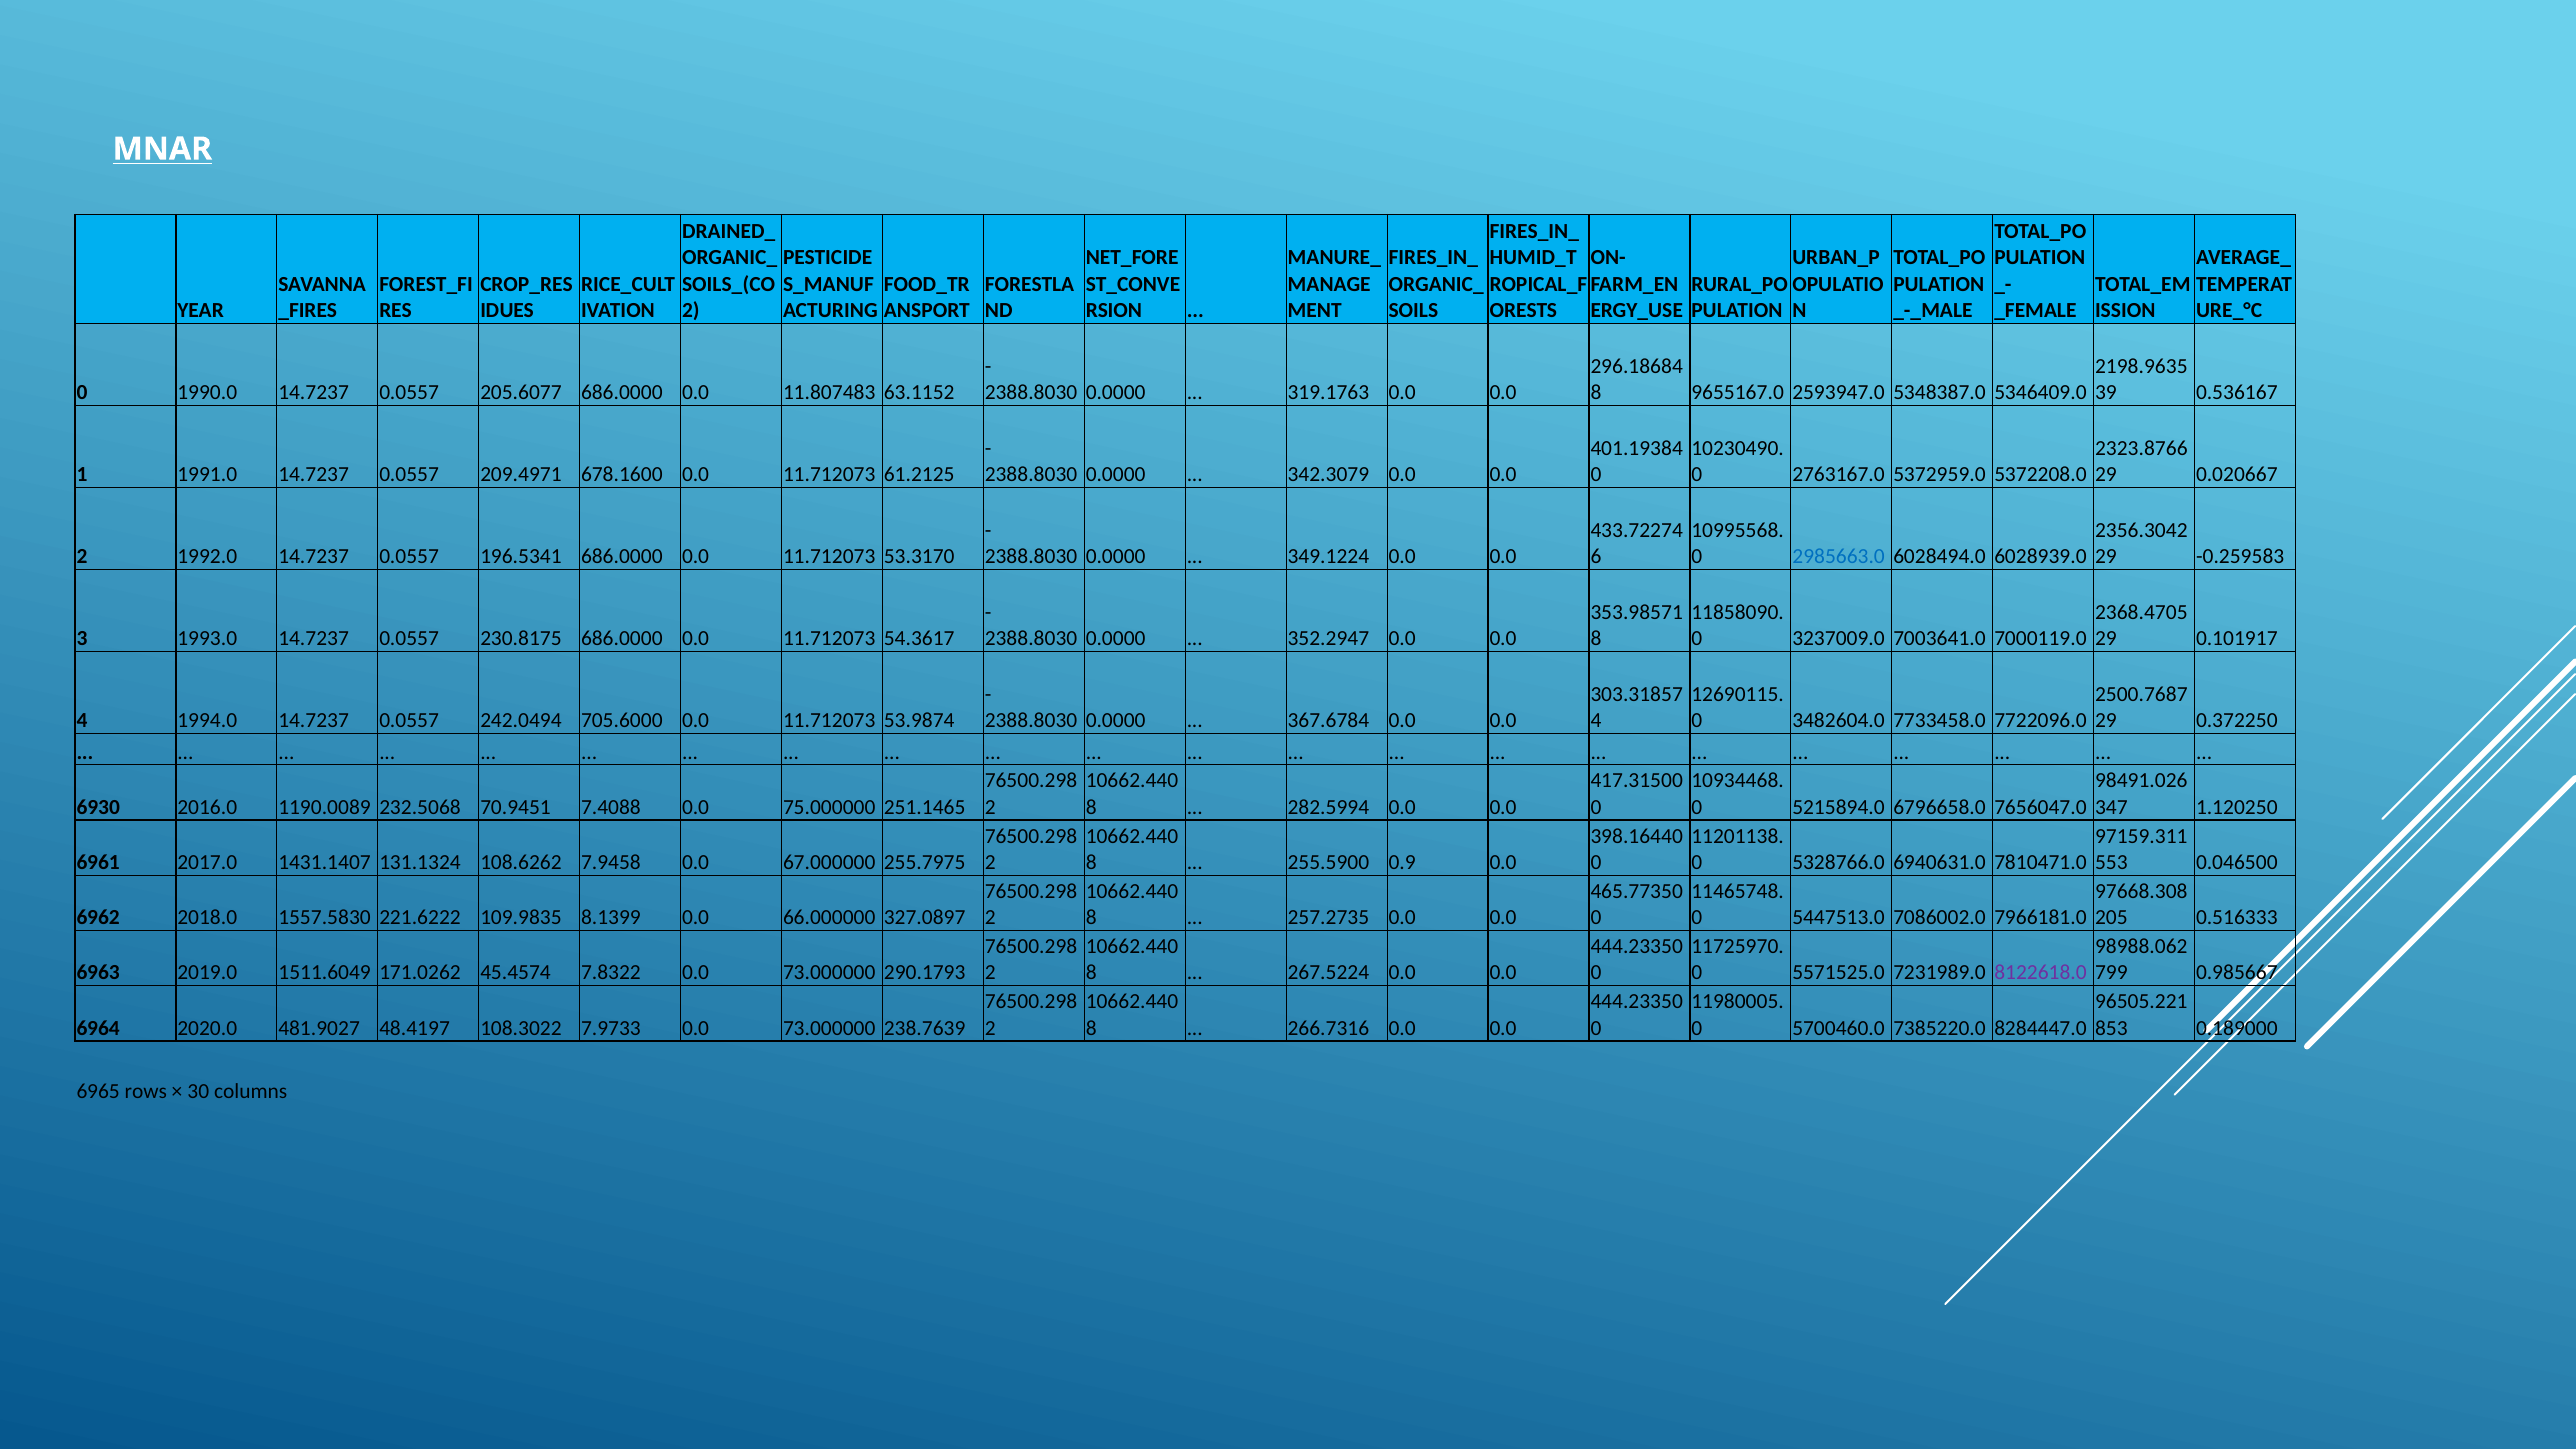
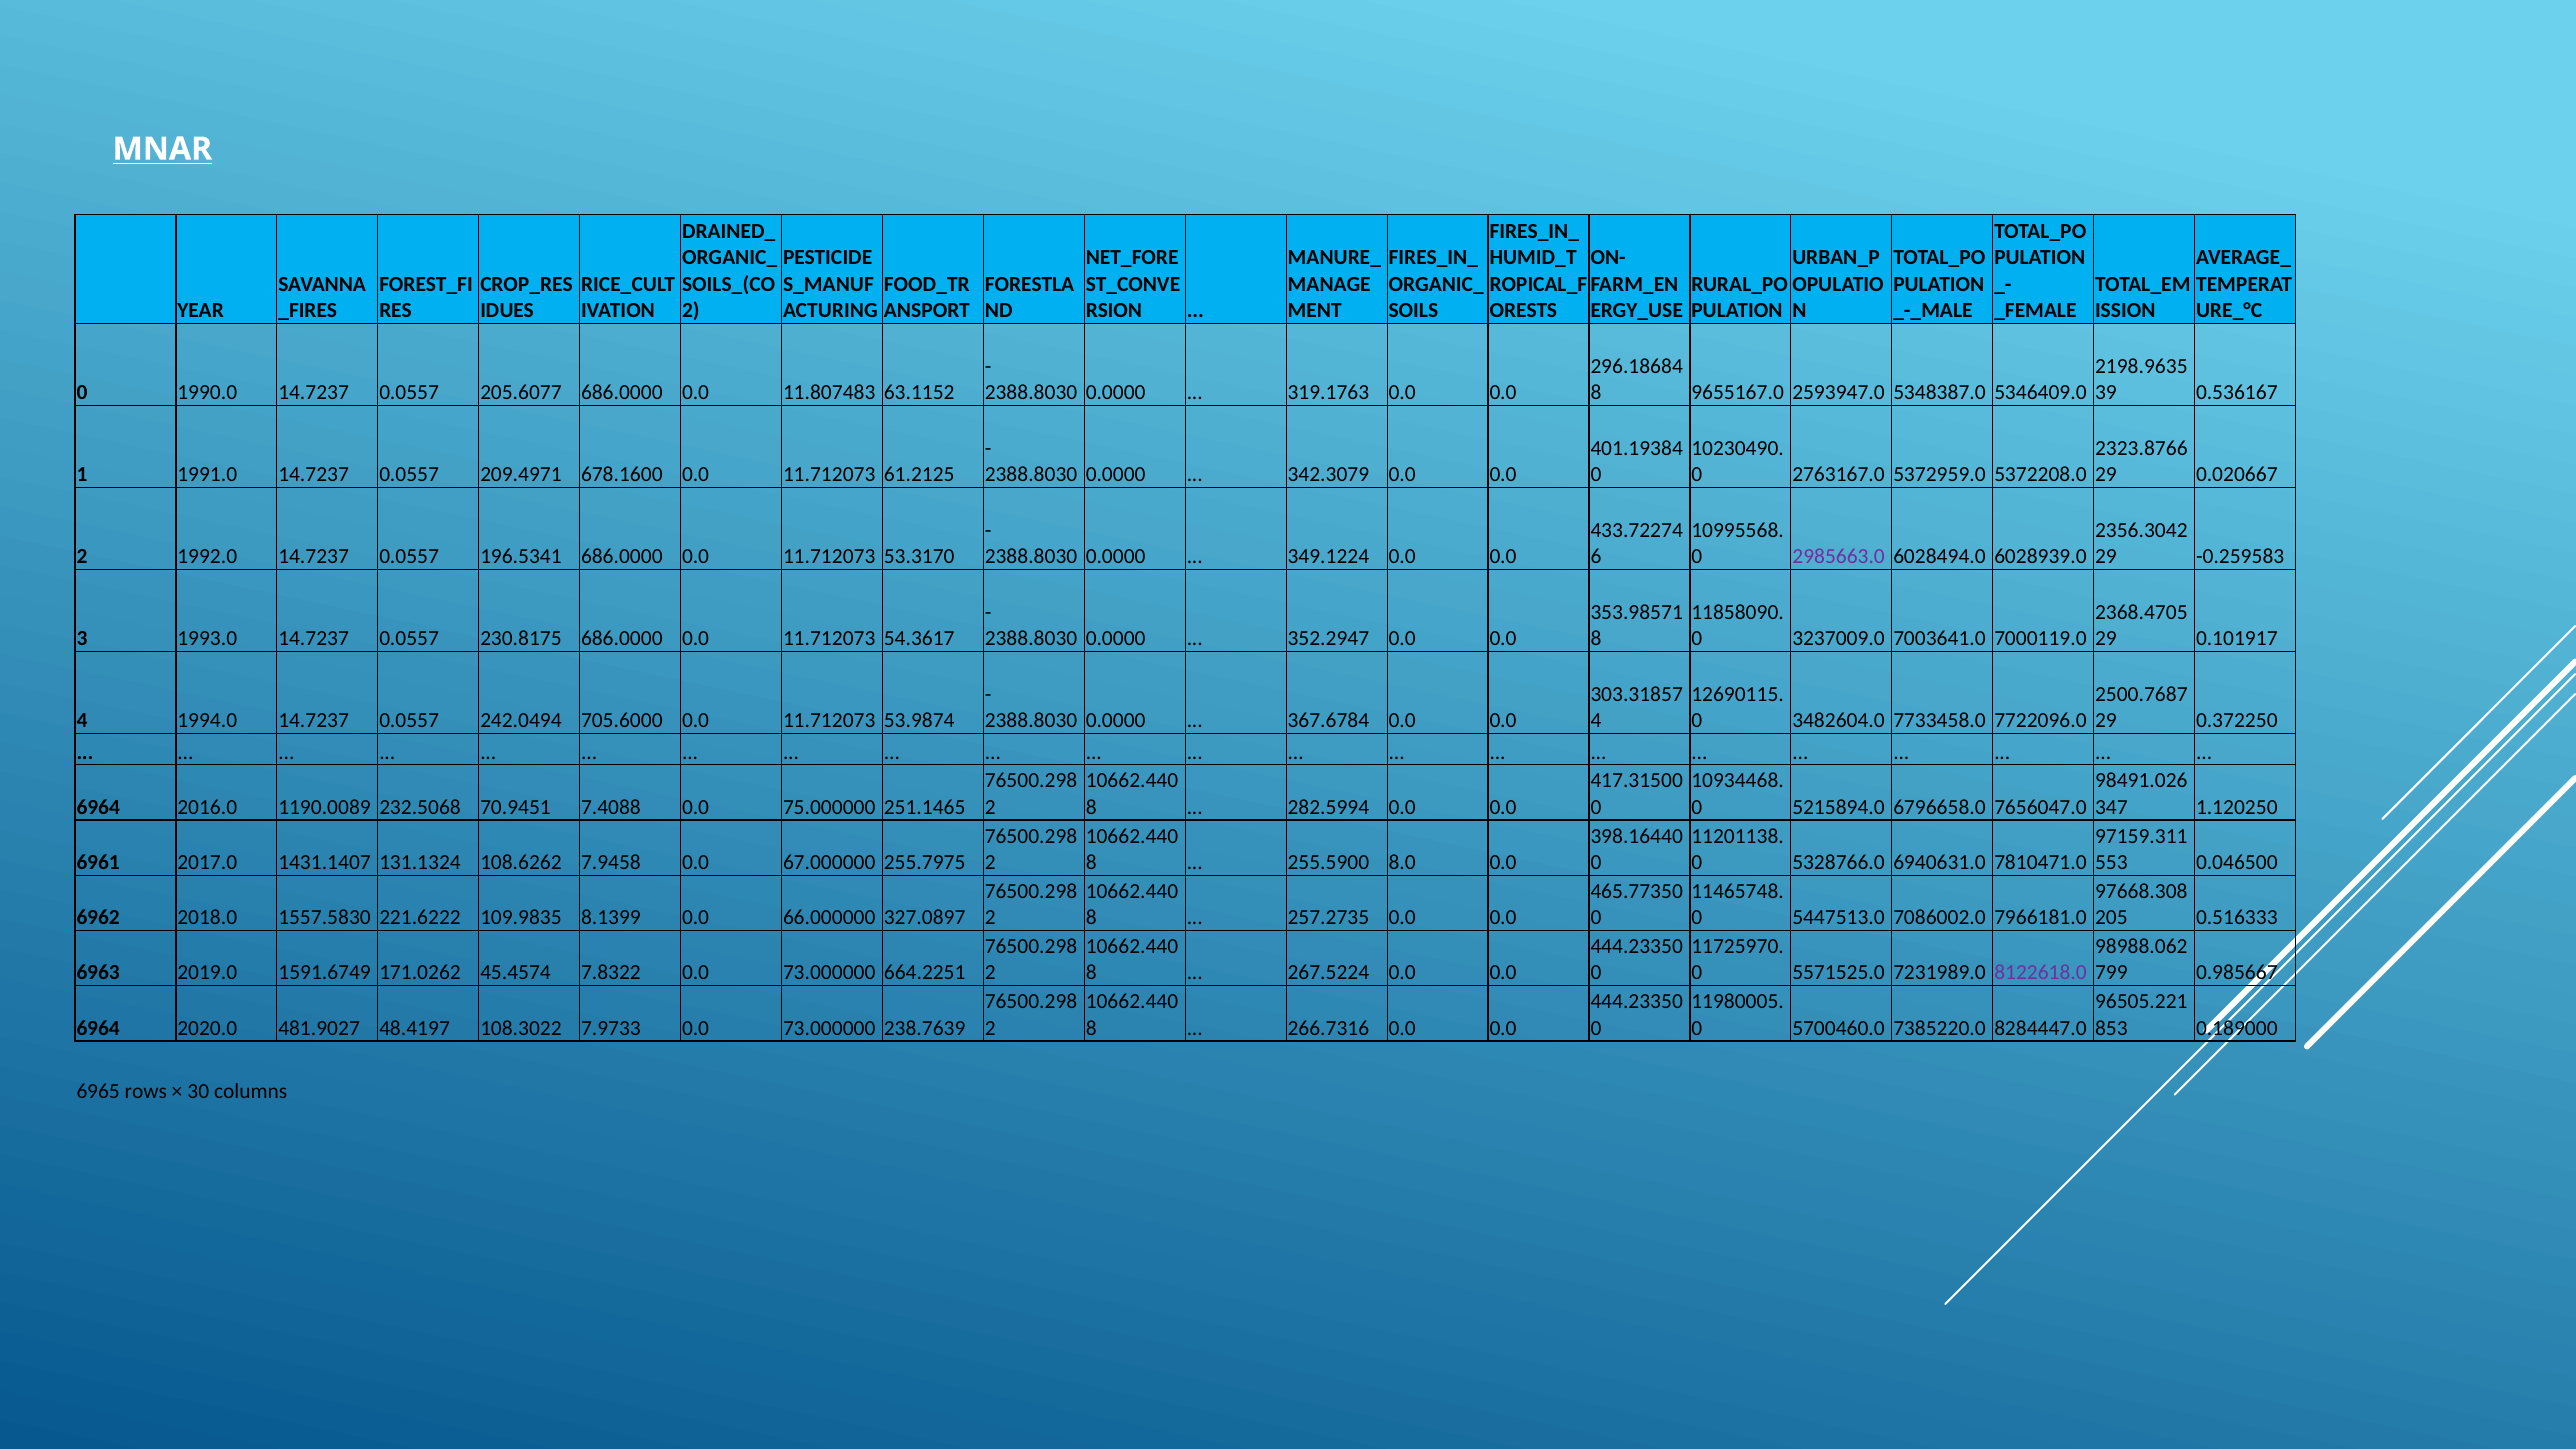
2985663.0 colour: blue -> purple (1839, 556)
6930: 6930 -> 6964 (98, 807)
0.9: 0.9 -> 8.0 (1402, 862)
1511.6049: 1511.6049 -> 1591.6749 (325, 973)
290.1793: 290.1793 -> 664.2251 (925, 973)
